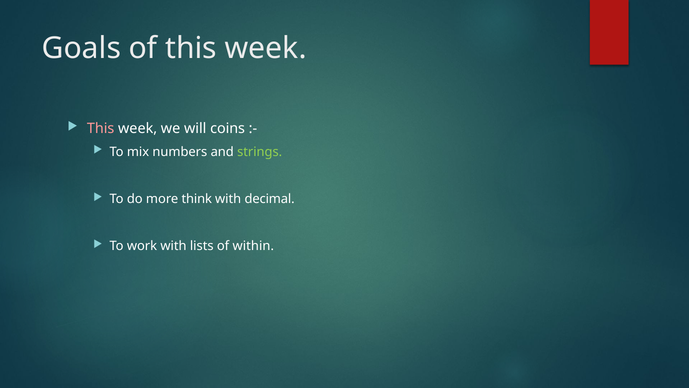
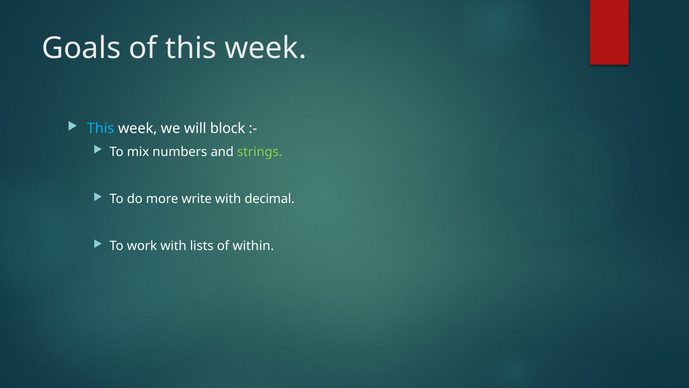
This colour: pink -> light blue (101, 128)
coins: coins -> block (228, 128)
think: think -> write (197, 199)
